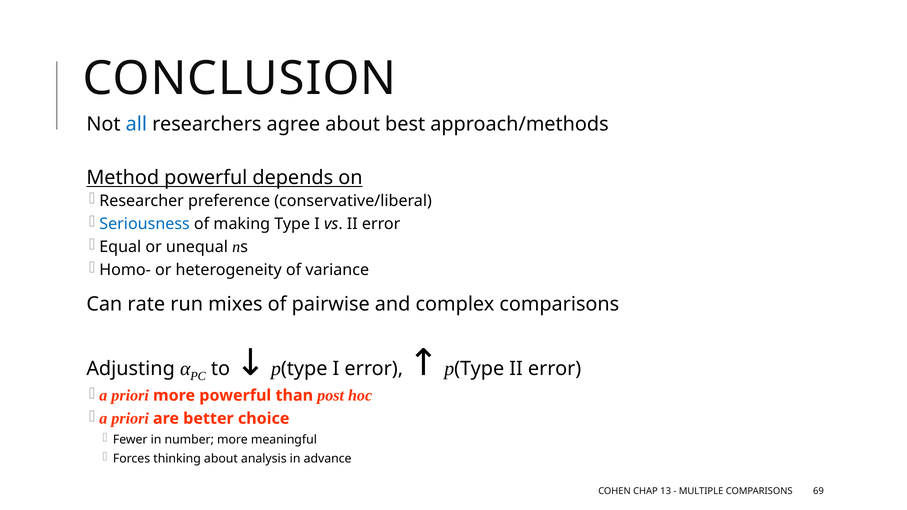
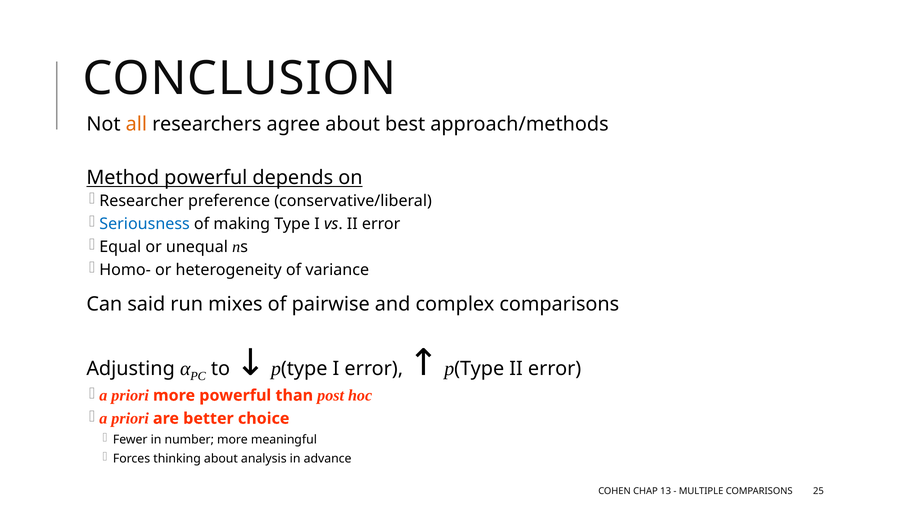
all colour: blue -> orange (136, 124)
rate: rate -> said (146, 304)
69: 69 -> 25 (818, 491)
